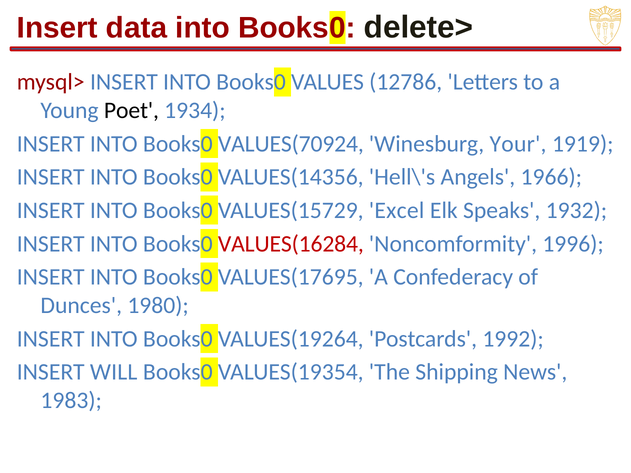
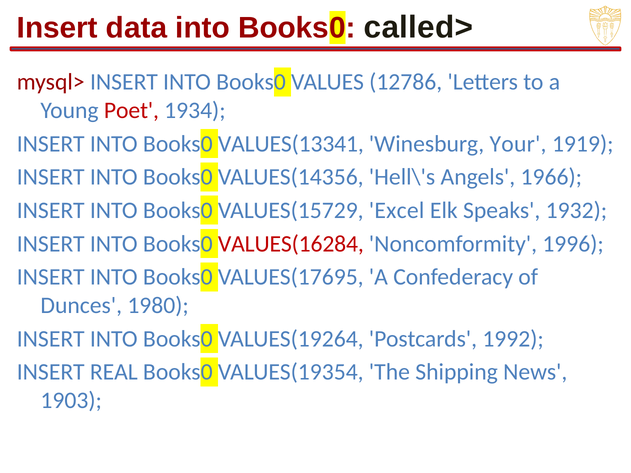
delete>: delete> -> called> (418, 27)
Poet colour: black -> red (131, 111)
VALUES(70924: VALUES(70924 -> VALUES(13341 (291, 144)
WILL: WILL -> REAL (114, 372)
1983: 1983 -> 1903 (71, 401)
